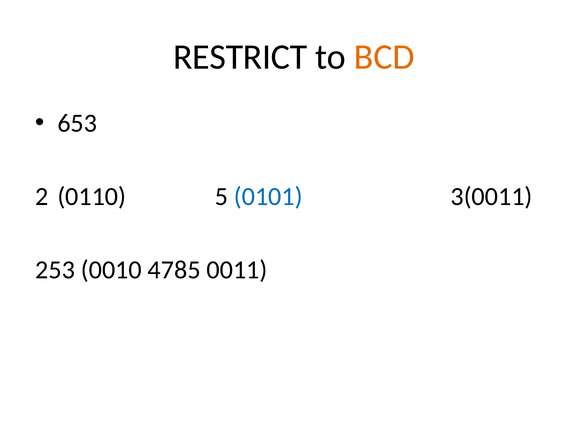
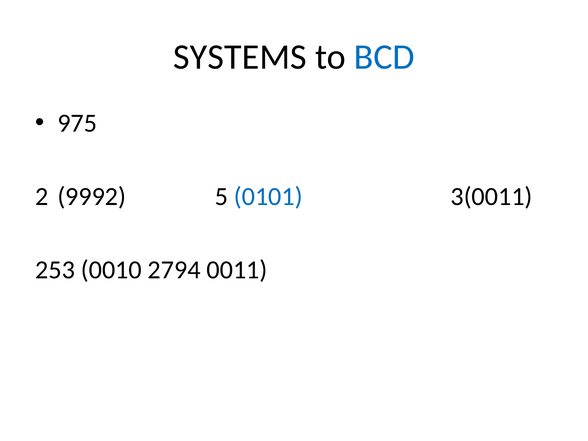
RESTRICT: RESTRICT -> SYSTEMS (240, 57)
BCD colour: orange -> blue (384, 57)
653: 653 -> 975 (77, 123)
0110: 0110 -> 9992 (92, 197)
4785: 4785 -> 2794 (174, 270)
